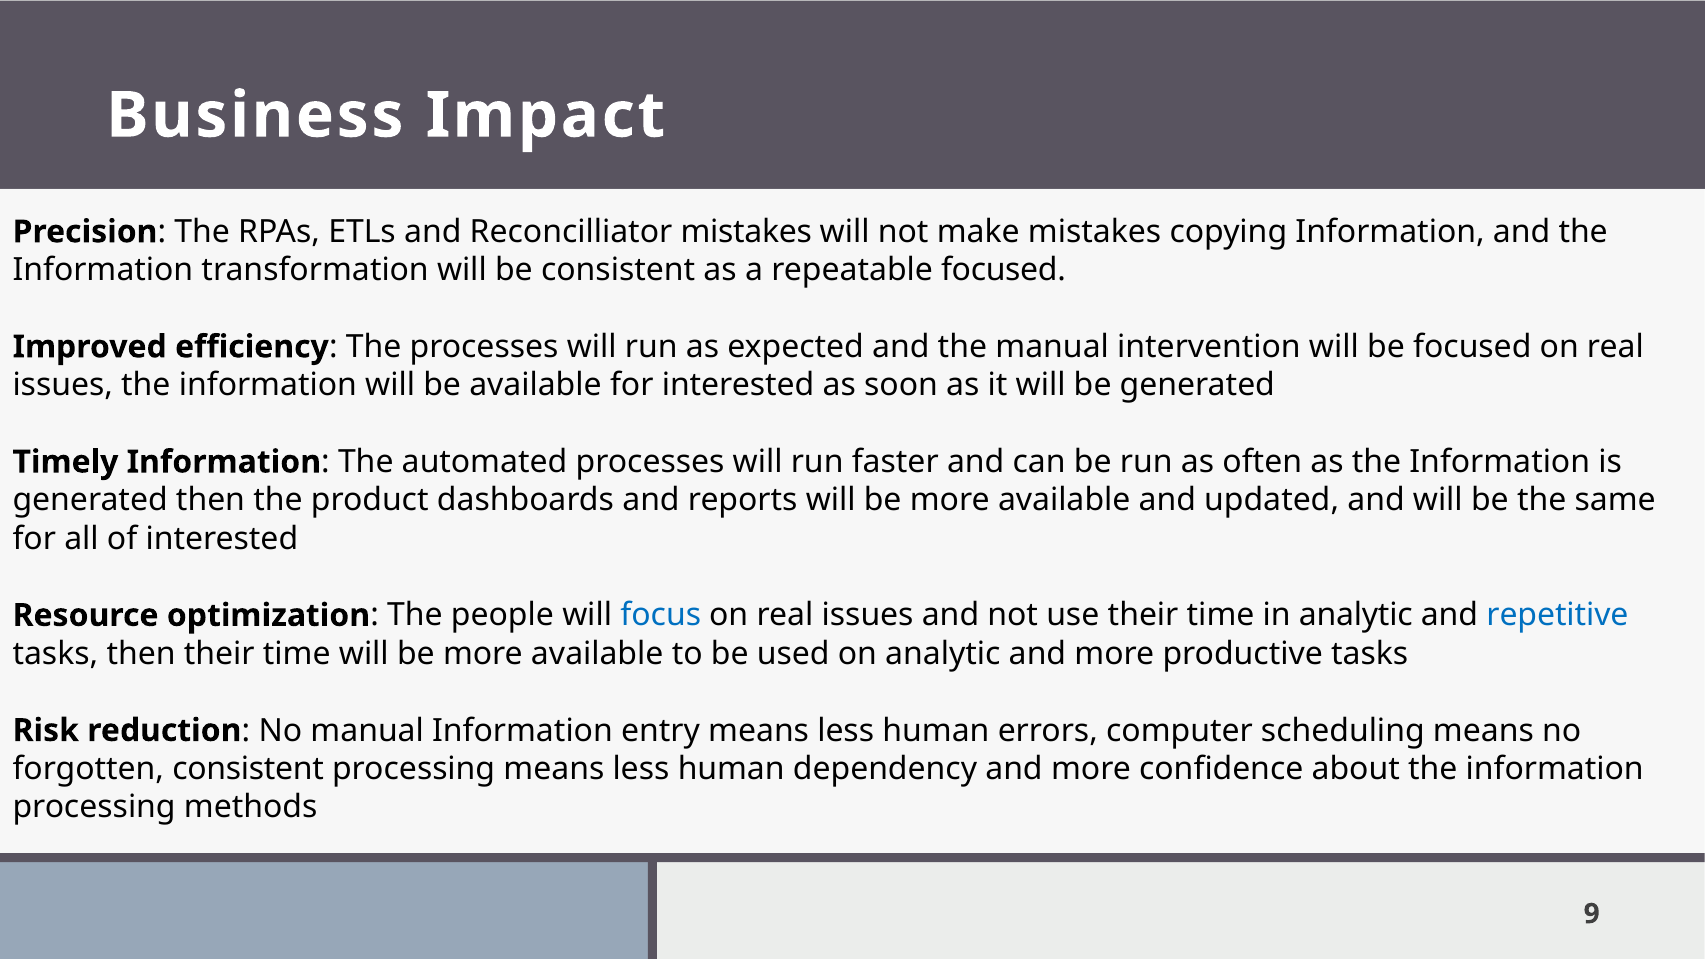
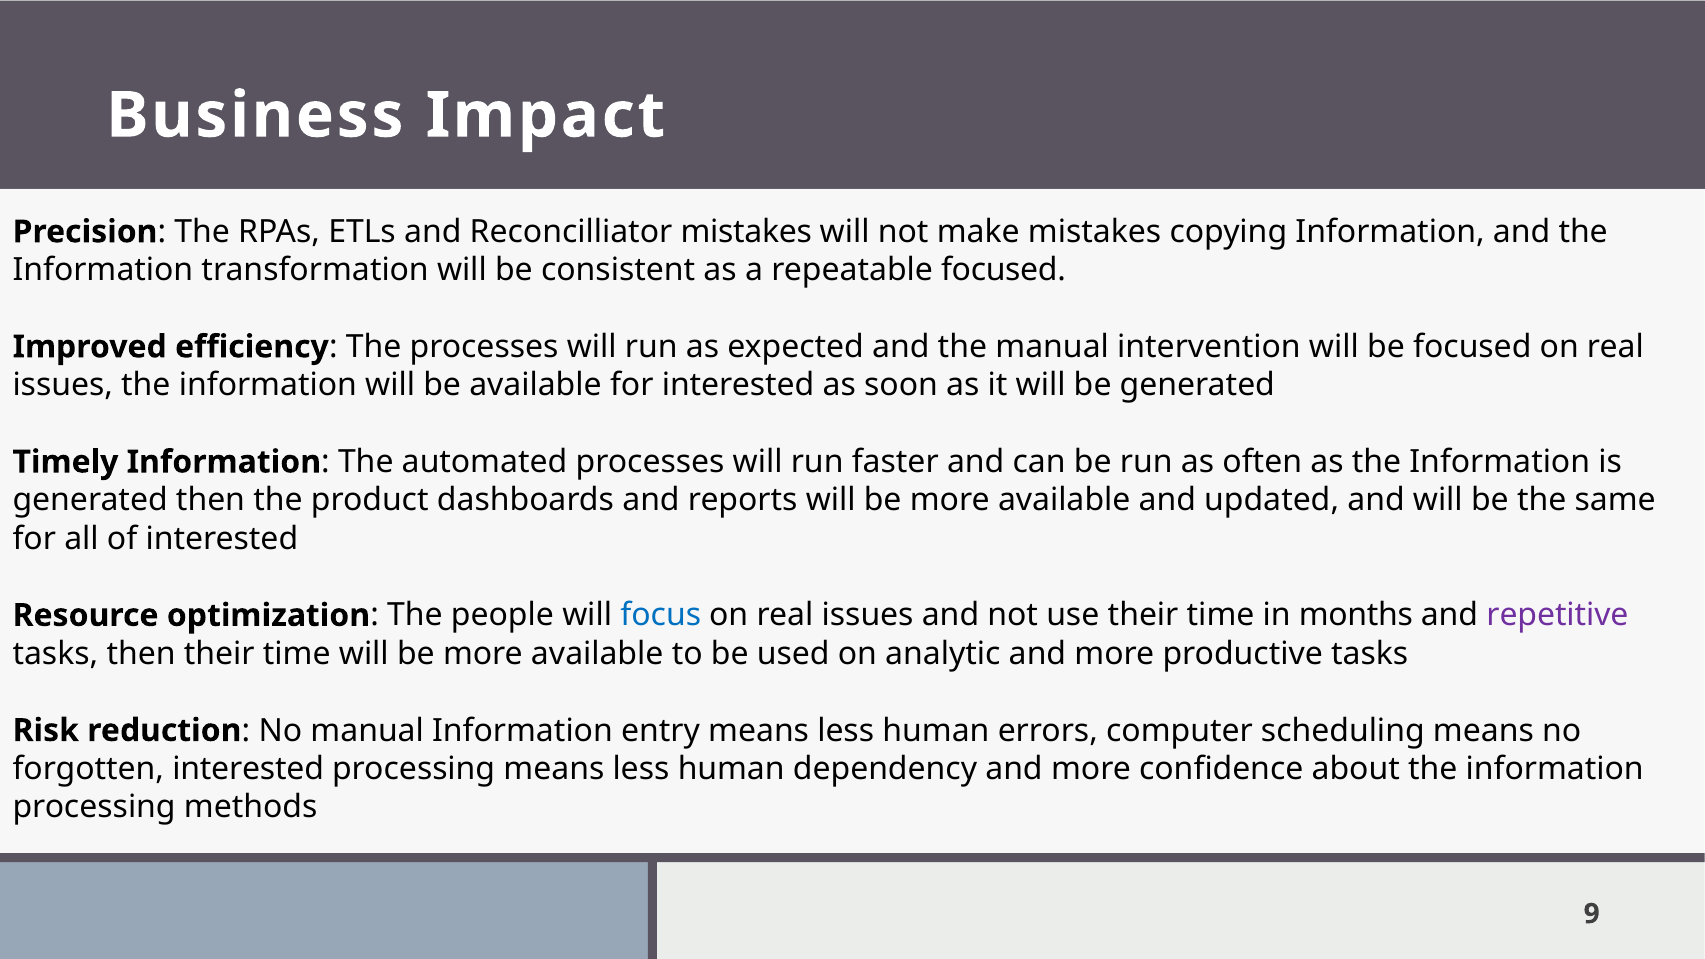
in analytic: analytic -> months (1356, 615)
repetitive colour: blue -> purple (1557, 615)
forgotten consistent: consistent -> interested (248, 769)
